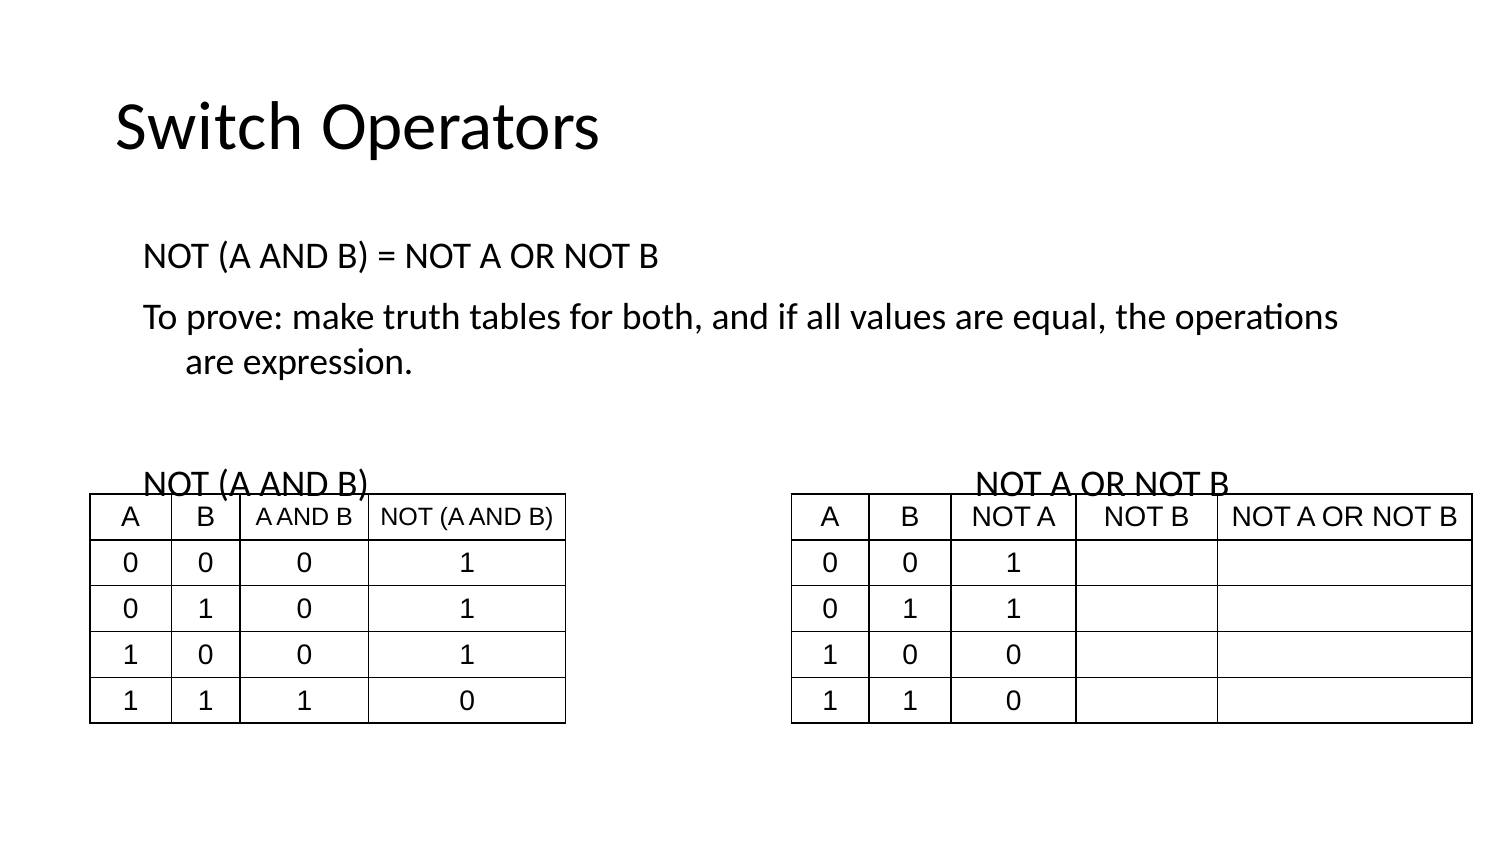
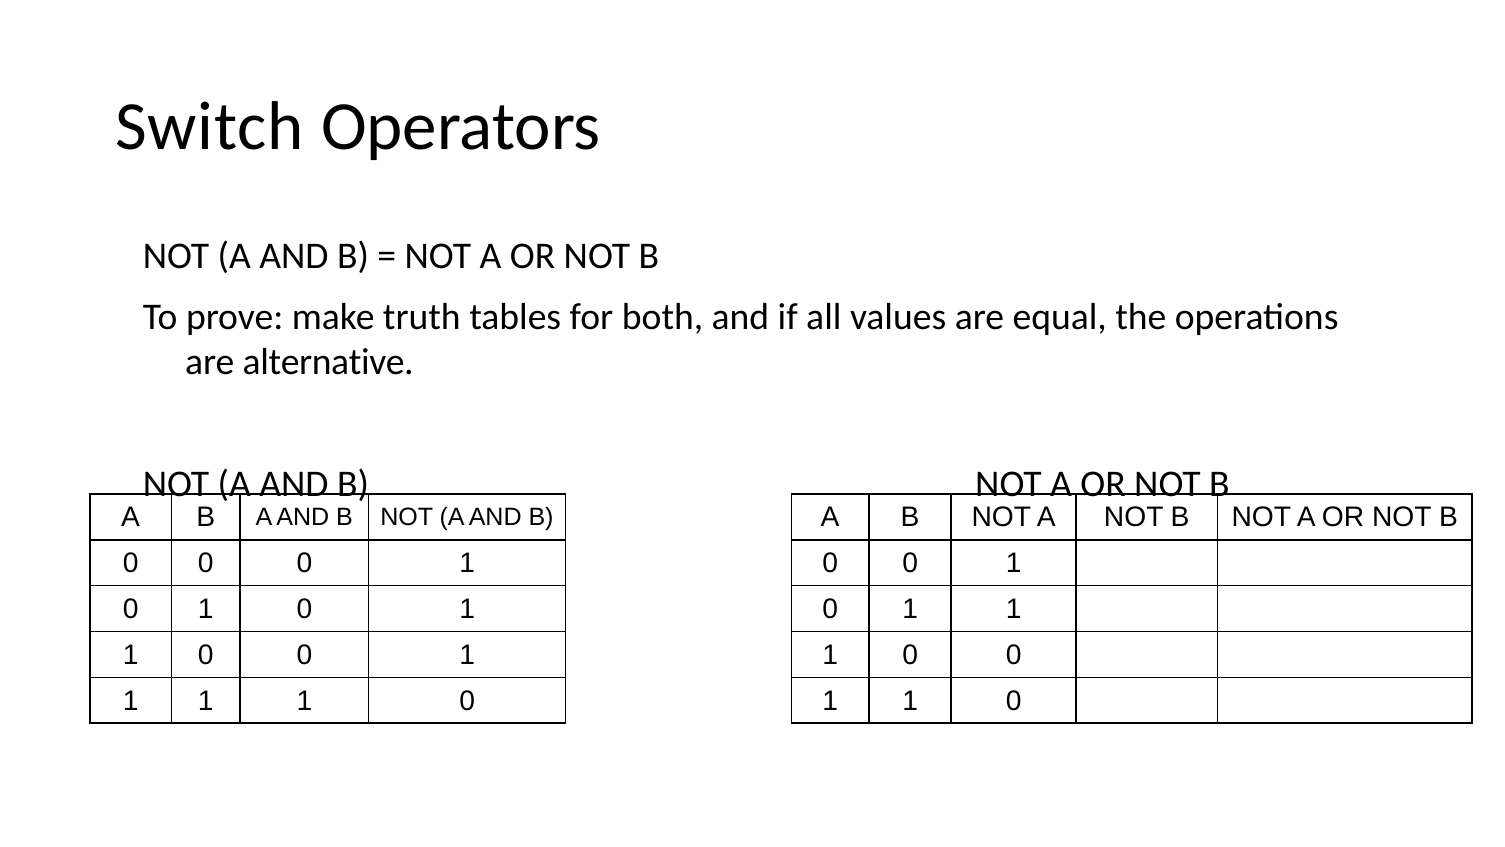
expression: expression -> alternative (328, 362)
